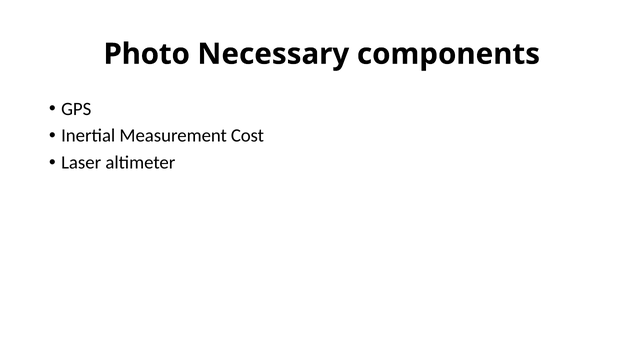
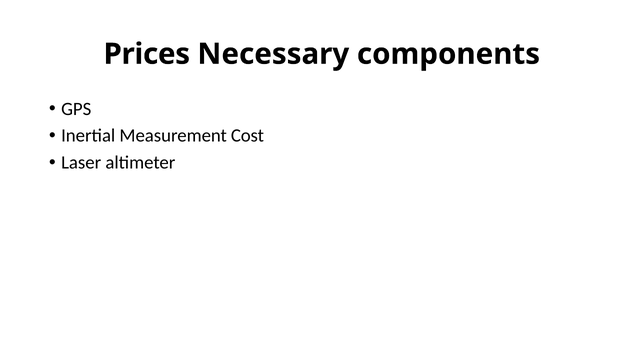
Photo: Photo -> Prices (147, 54)
